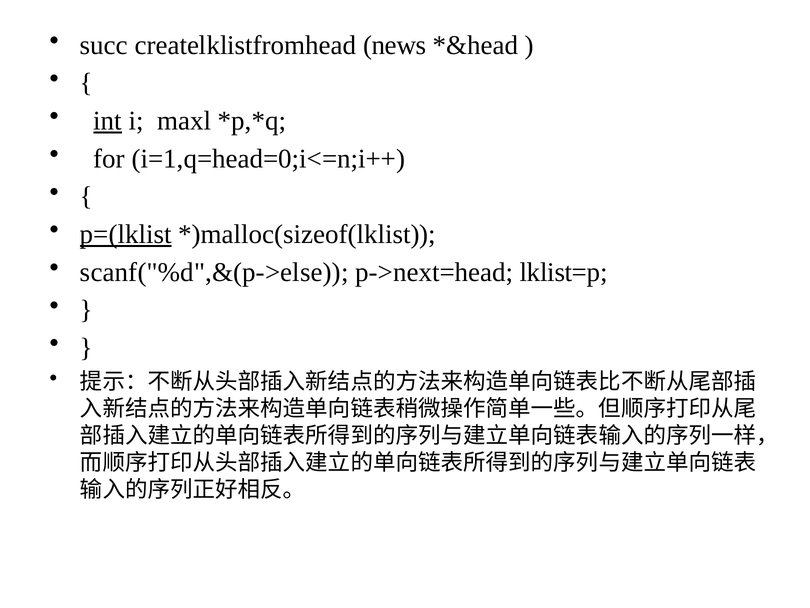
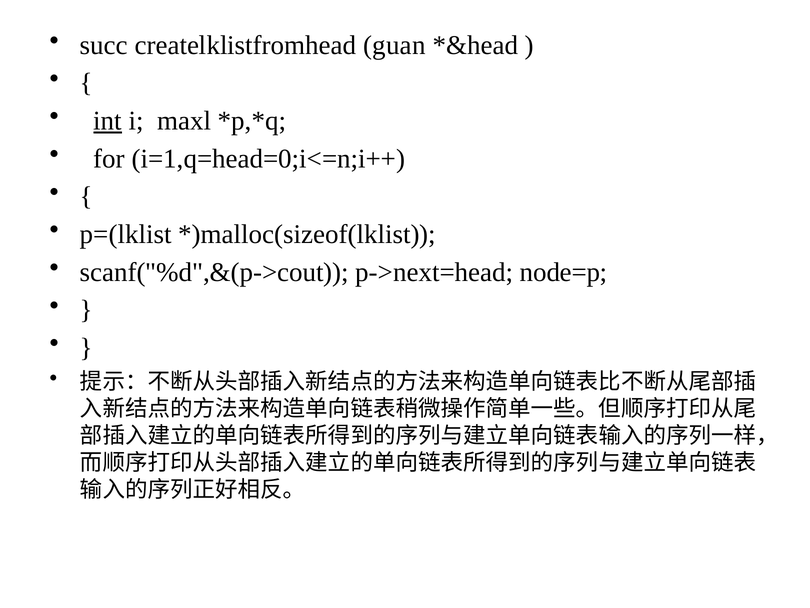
news: news -> guan (394, 45)
p=(lklist underline: present -> none (126, 234)
scanf("%d",&(p->else: scanf("%d",&(p->else -> scanf("%d",&(p->cout (214, 272)
lklist=p: lklist=p -> node=p (564, 272)
